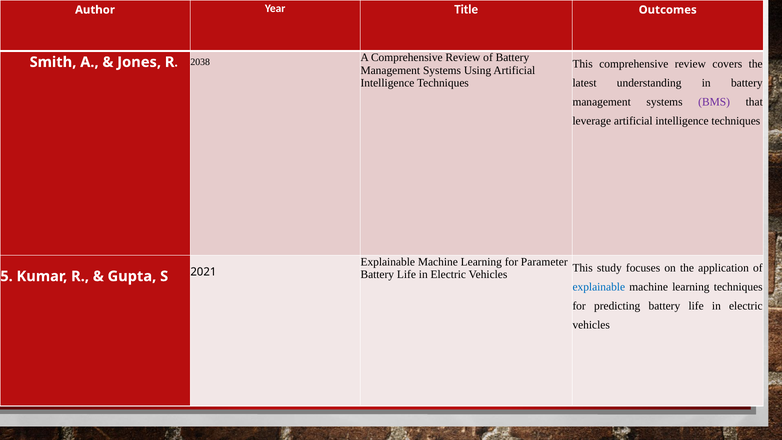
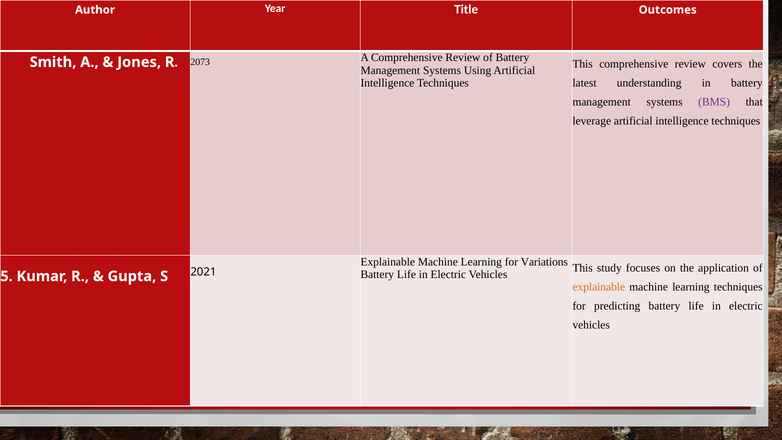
2038: 2038 -> 2073 (200, 62)
Parameter: Parameter -> Variations (544, 262)
explainable colour: blue -> orange (599, 287)
